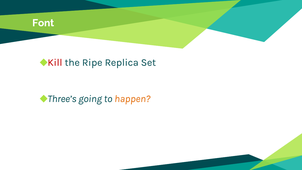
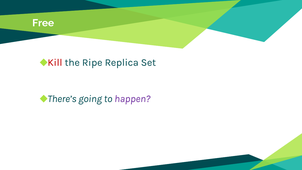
Font: Font -> Free (43, 23)
Three’s: Three’s -> There’s (62, 99)
happen colour: orange -> purple (132, 99)
